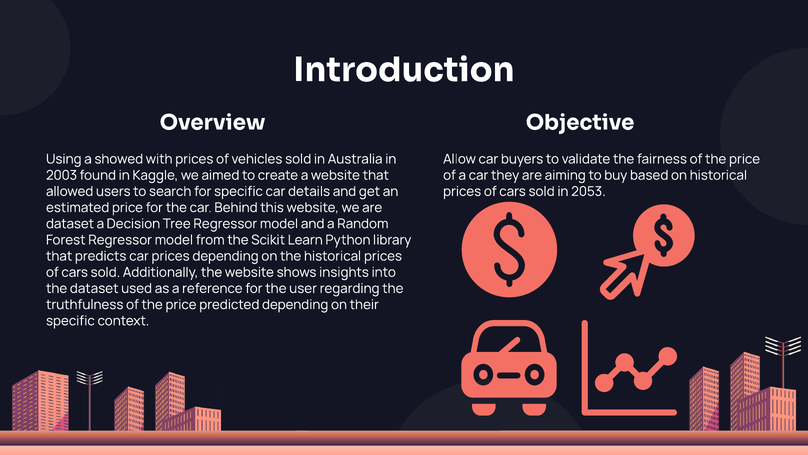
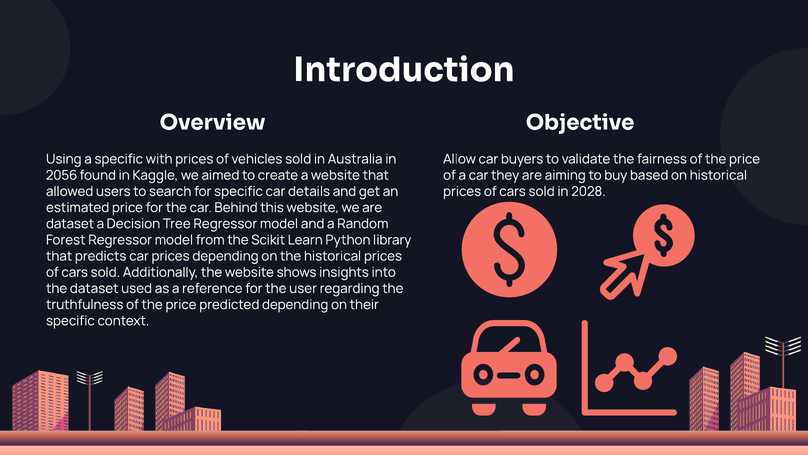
a showed: showed -> specific (119, 159)
2003: 2003 -> 2056 (62, 175)
2053: 2053 -> 2028 (588, 191)
